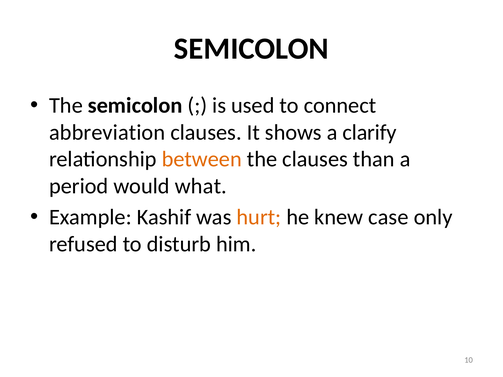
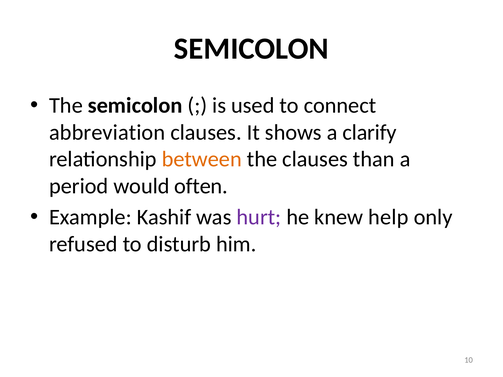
what: what -> often (201, 186)
hurt colour: orange -> purple (259, 217)
case: case -> help (388, 217)
